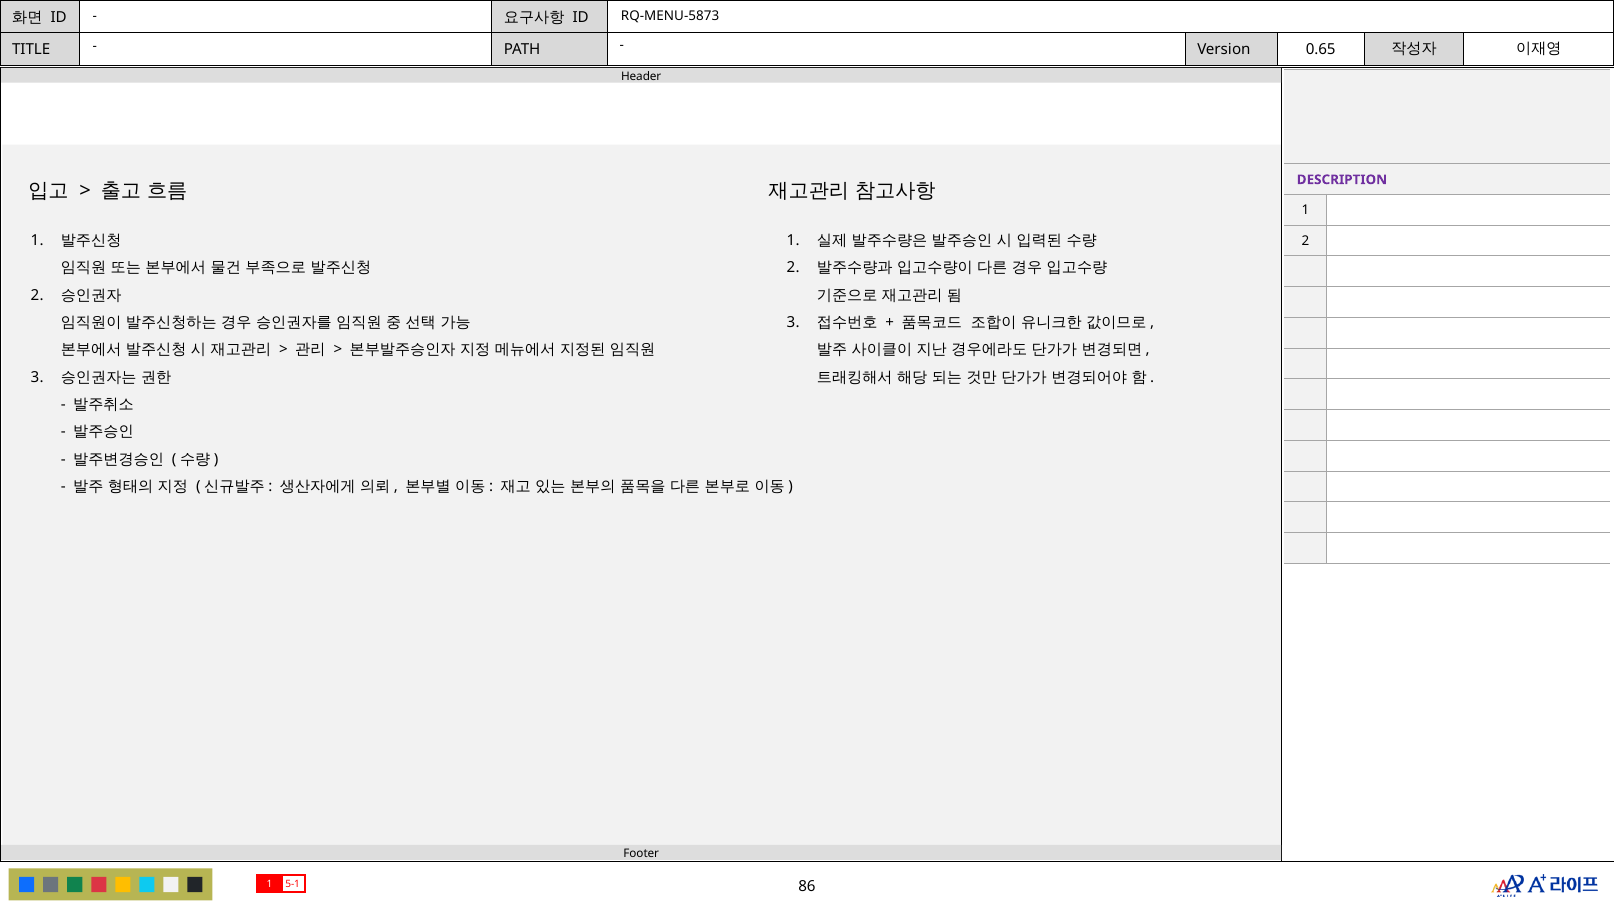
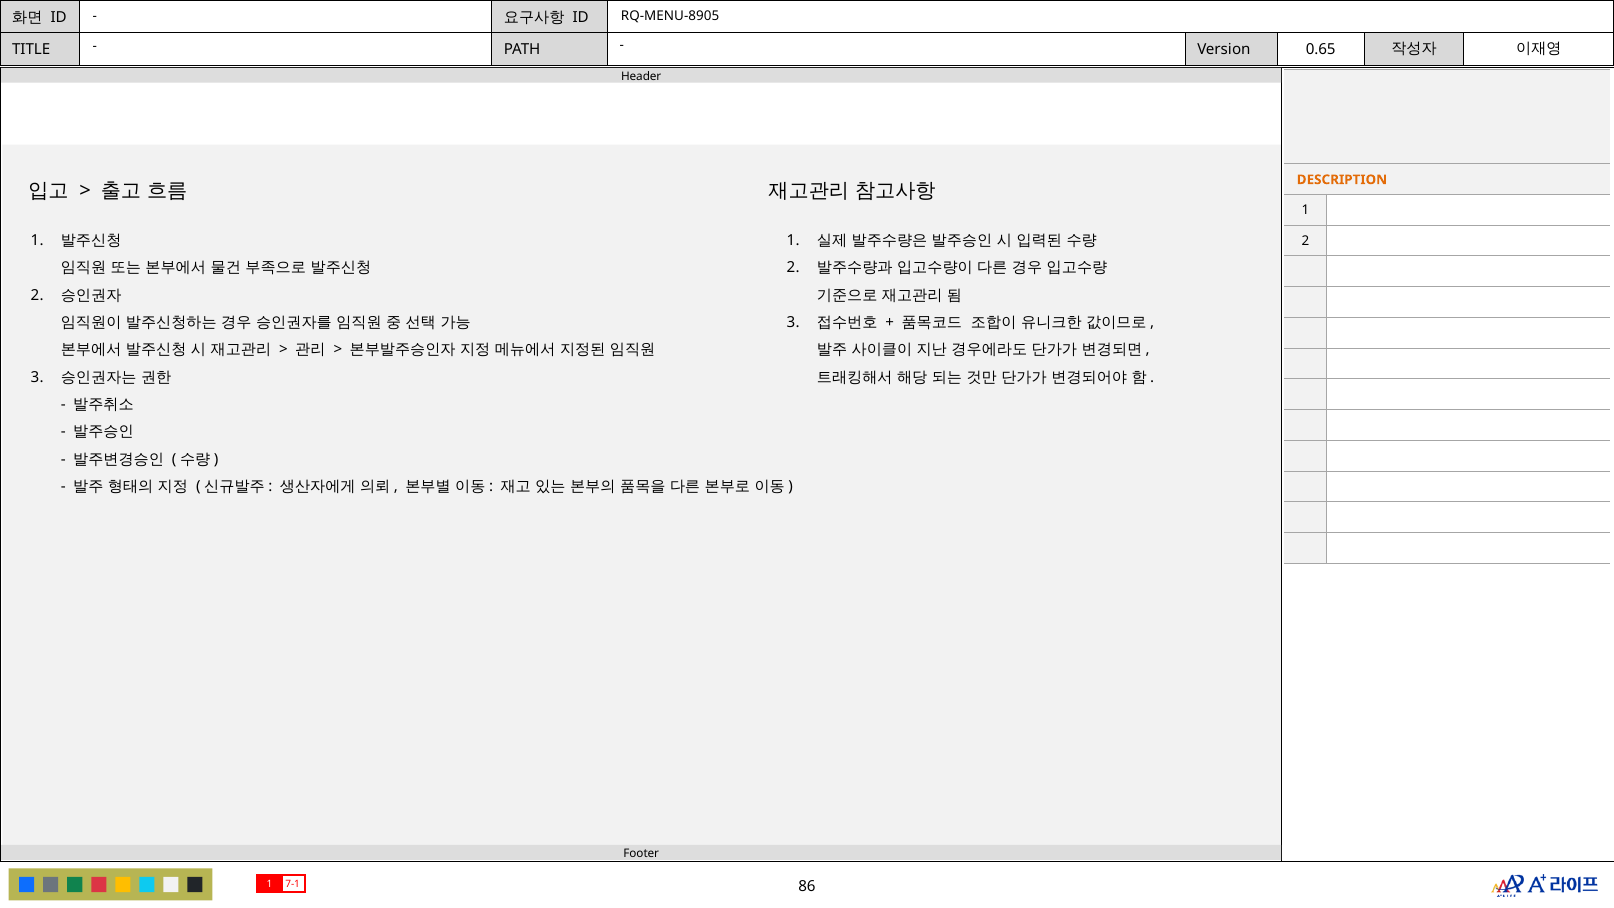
RQ-MENU-5873: RQ-MENU-5873 -> RQ-MENU-8905 (670, 16)
DESCRIPTION colour: purple -> orange (1342, 180)
5-1: 5-1 -> 7-1 (293, 884)
